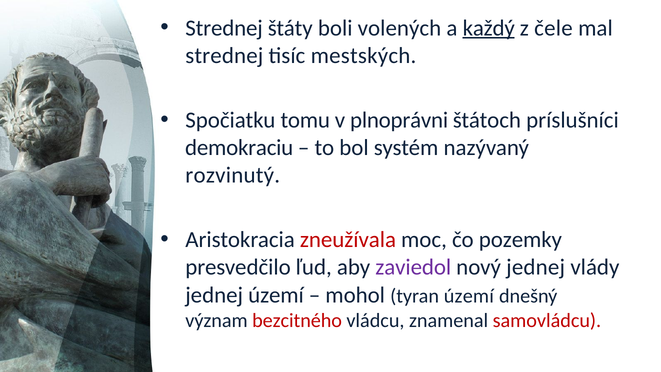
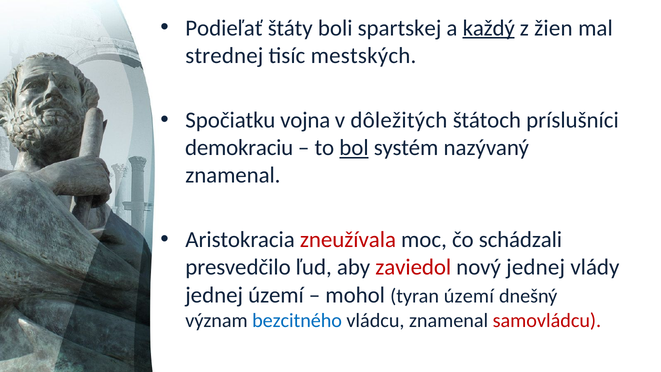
Strednej: Strednej -> Podieľať (224, 28)
volených: volených -> spartskej (400, 28)
čele: čele -> žien (553, 28)
tomu: tomu -> vojna (305, 120)
plnoprávni: plnoprávni -> dôležitých (399, 120)
bol underline: none -> present (354, 148)
rozvinutý: rozvinutý -> znamenal (233, 175)
pozemky: pozemky -> schádzali (520, 240)
zaviedol colour: purple -> red (413, 267)
bezcitného colour: red -> blue (297, 321)
